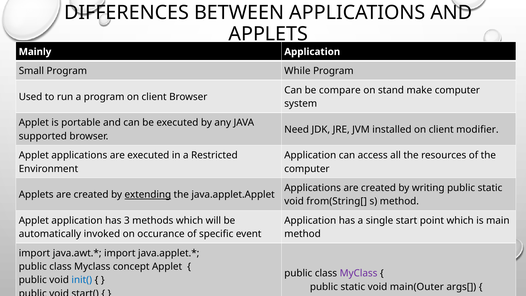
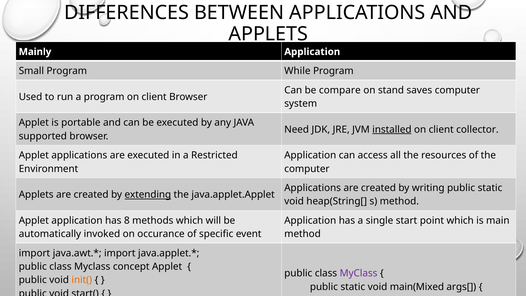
make: make -> saves (419, 90)
installed underline: none -> present (392, 129)
modifier: modifier -> collector (477, 129)
from(String[: from(String[ -> heap(String[ (337, 201)
3: 3 -> 8 (127, 220)
init( colour: blue -> orange (82, 280)
main(Outer: main(Outer -> main(Mixed (417, 287)
